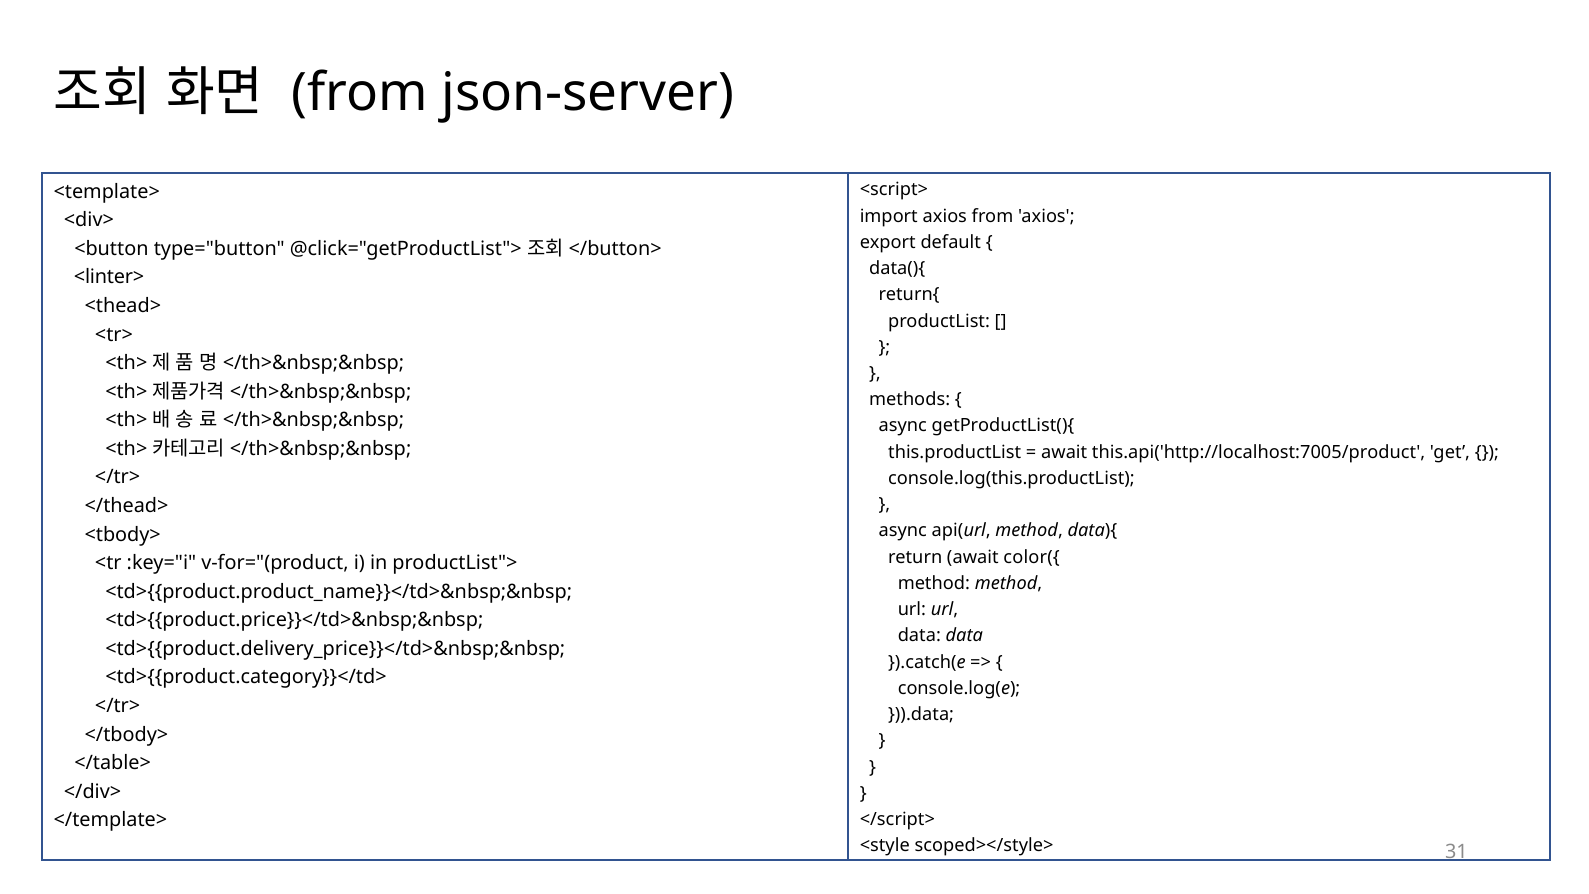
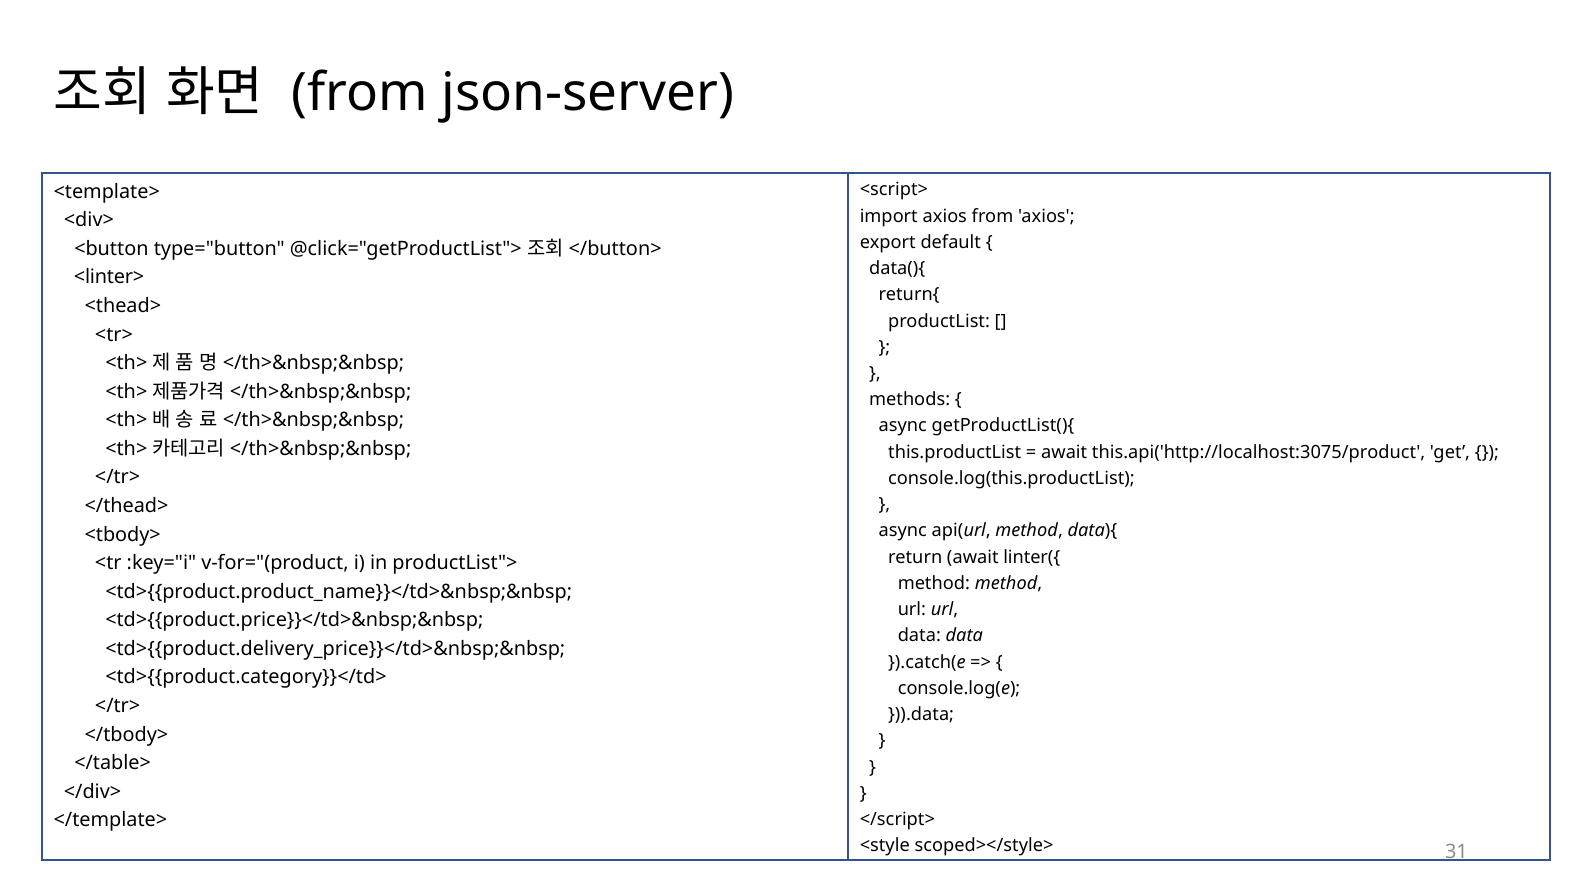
this.api('http://localhost:7005/product: this.api('http://localhost:7005/product -> this.api('http://localhost:3075/product (1259, 452)
color({: color({ -> linter({ (1032, 557)
